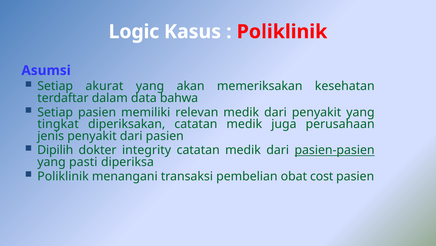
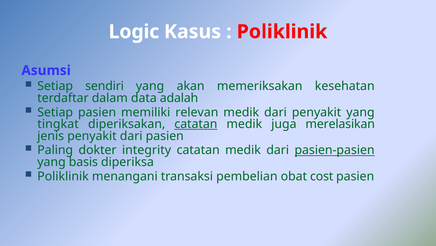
akurat: akurat -> sendiri (105, 86)
bahwa: bahwa -> adalah (179, 98)
catatan underline: none -> present (196, 124)
perusahaan: perusahaan -> merelasikan (340, 124)
Dipilih: Dipilih -> Paling (55, 150)
pasti: pasti -> basis (83, 162)
